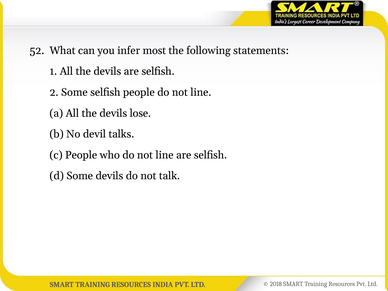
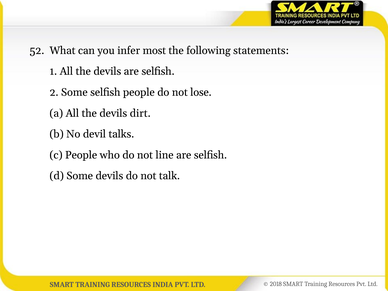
people do not line: line -> lose (201, 92)
lose: lose -> dirt (140, 113)
